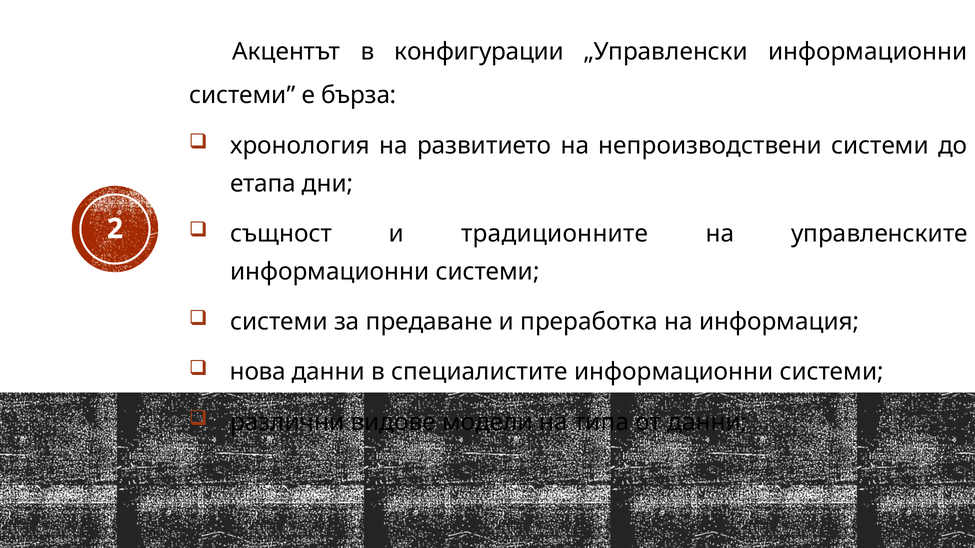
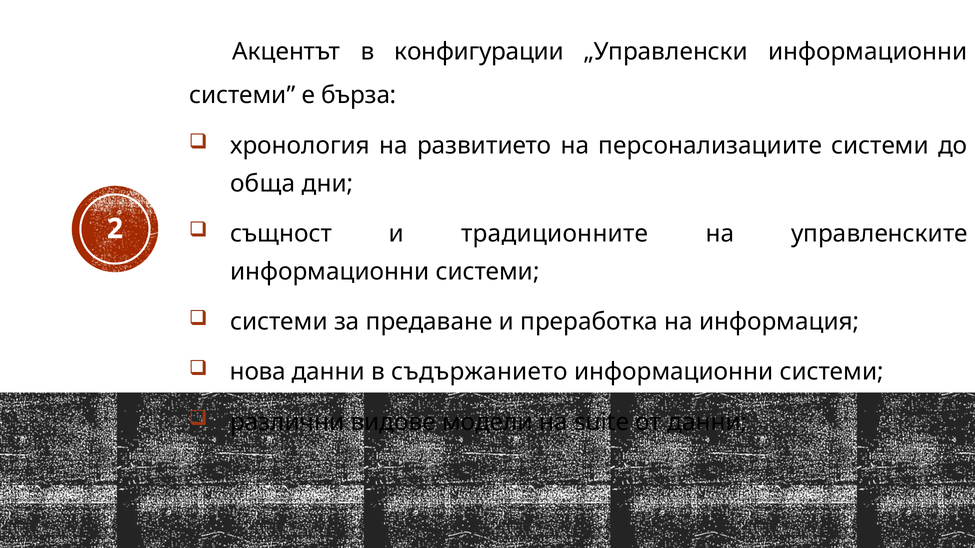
непроизводствени: непроизводствени -> персонализациите (710, 146)
етапа: етапа -> обща (263, 184)
специалистите: специалистите -> съдържанието (480, 372)
типа: типа -> suite (602, 422)
